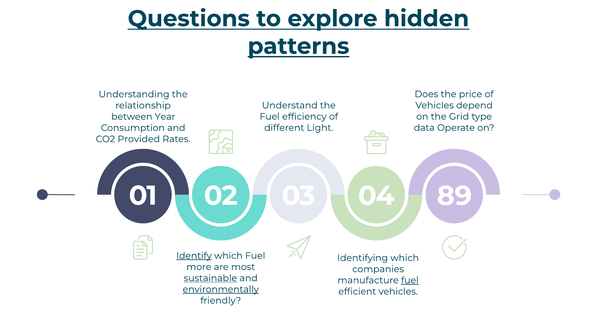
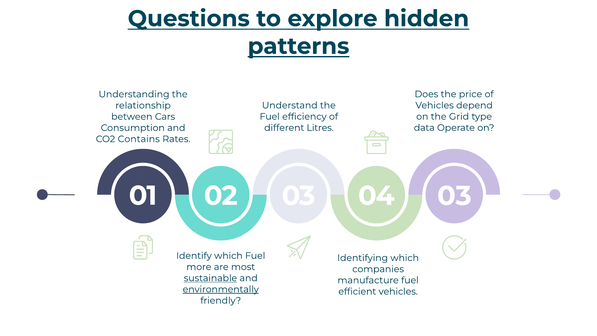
Year: Year -> Cars (165, 117)
Light: Light -> Litres (320, 128)
Provided: Provided -> Contains (139, 139)
04 89: 89 -> 03 (454, 196)
Identify underline: present -> none (194, 256)
fuel underline: present -> none (410, 280)
